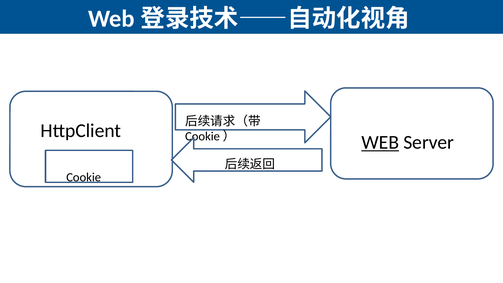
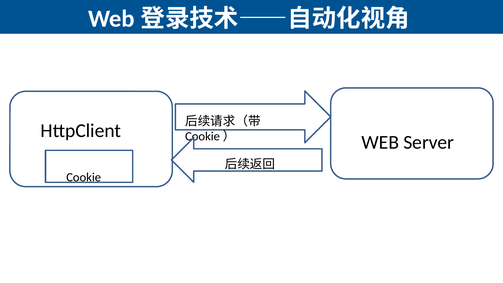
WEB underline: present -> none (380, 142)
